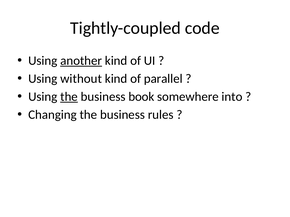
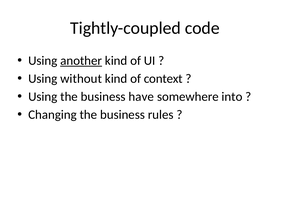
parallel: parallel -> context (163, 79)
the underline: present -> none (69, 97)
book: book -> have (141, 97)
